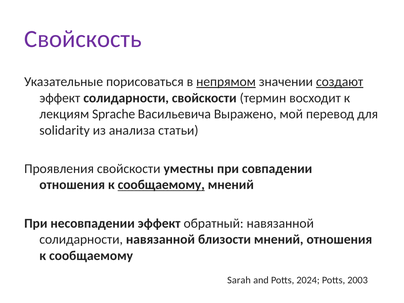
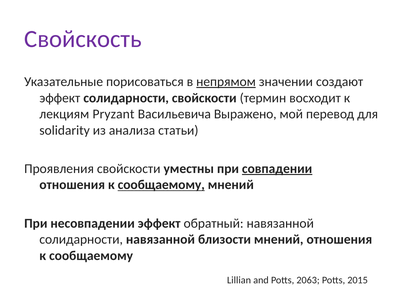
создают underline: present -> none (340, 82)
Sprache: Sprache -> Pryzant (113, 114)
совпадении underline: none -> present (277, 169)
Sarah: Sarah -> Lillian (239, 280)
2024: 2024 -> 2063 (308, 280)
2003: 2003 -> 2015 (358, 280)
